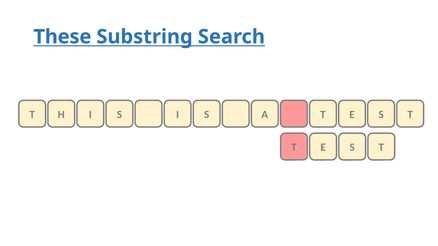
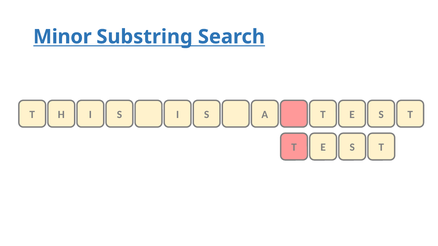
These: These -> Minor (62, 37)
